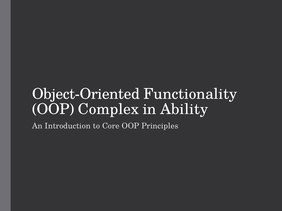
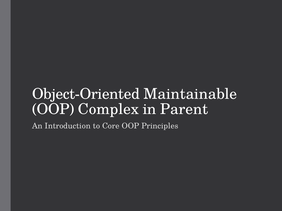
Functionality: Functionality -> Maintainable (190, 94)
Ability: Ability -> Parent (184, 109)
